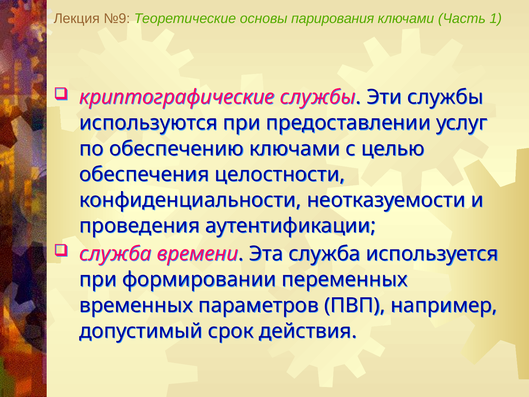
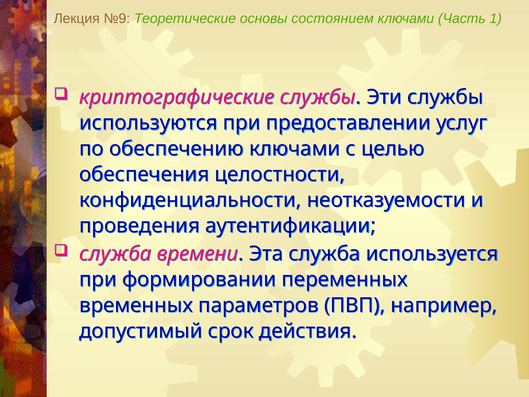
парирования: парирования -> состоянием (333, 19)
